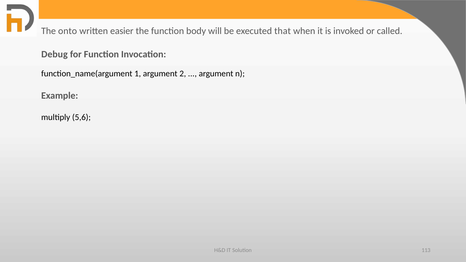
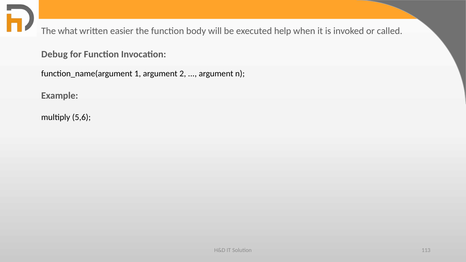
onto: onto -> what (68, 31)
that: that -> help (283, 31)
